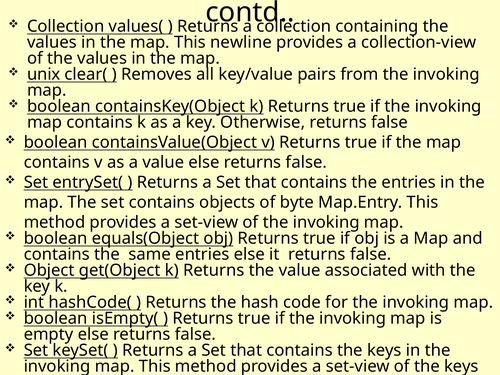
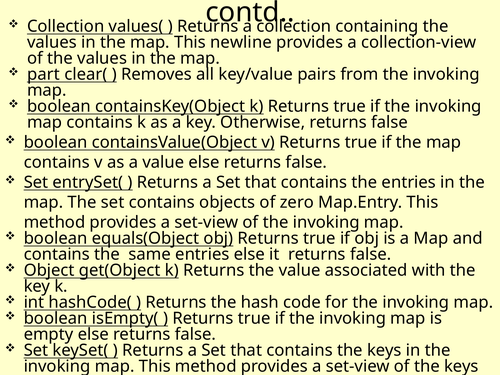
unix: unix -> part (44, 74)
byte: byte -> zero (297, 202)
